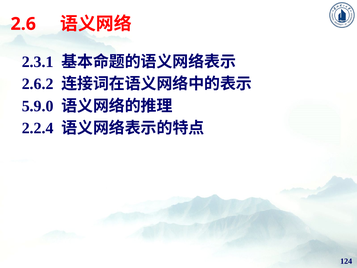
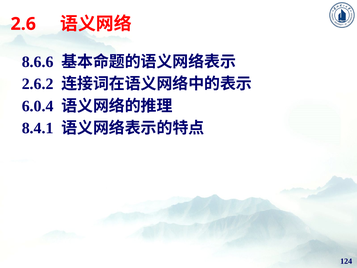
2.3.1: 2.3.1 -> 8.6.6 (38, 62)
5.9.0: 5.9.0 -> 6.0.4 (38, 106)
2.2.4: 2.2.4 -> 8.4.1 (38, 128)
